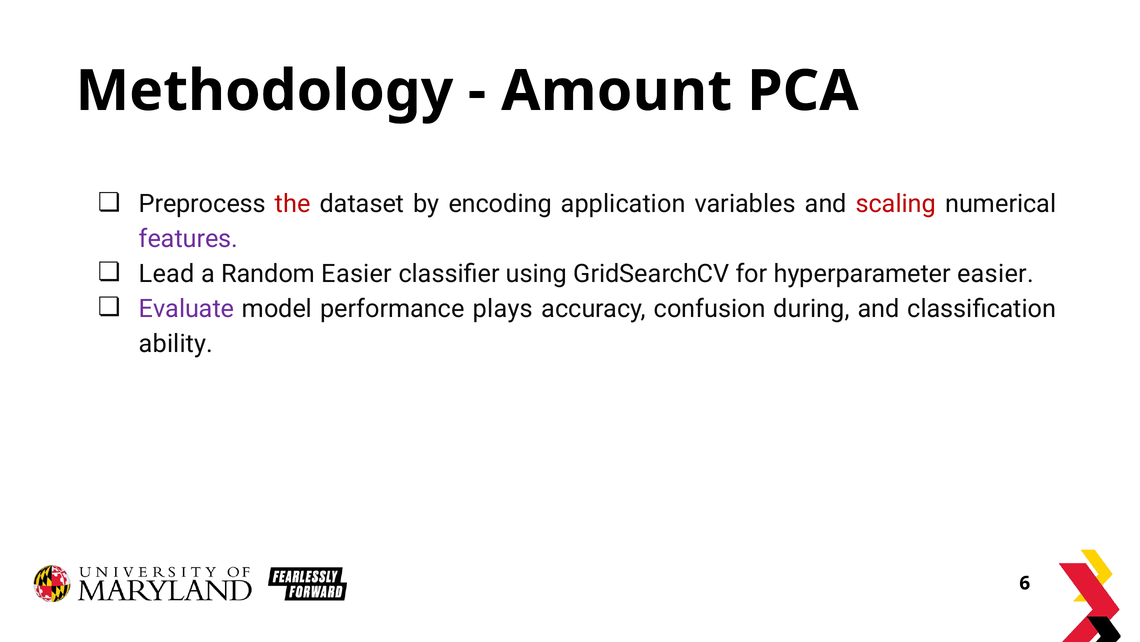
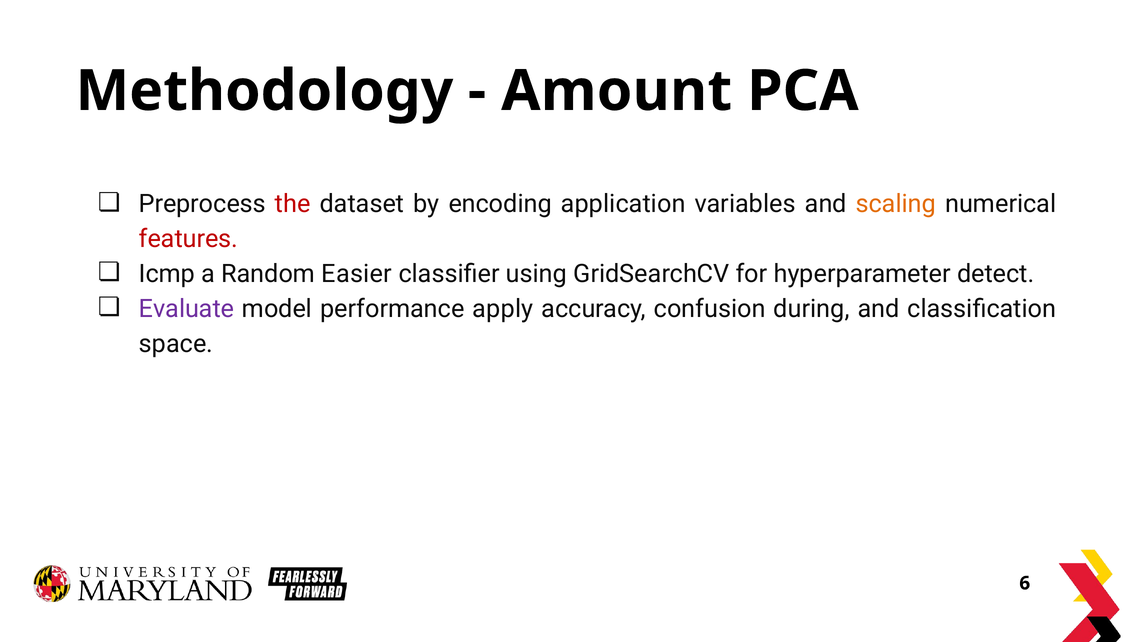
scaling colour: red -> orange (896, 204)
features colour: purple -> red (188, 238)
Lead: Lead -> Icmp (167, 273)
hyperparameter easier: easier -> detect (996, 273)
plays: plays -> apply (503, 308)
ability: ability -> space (176, 343)
